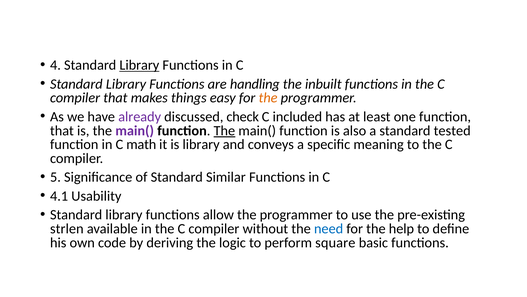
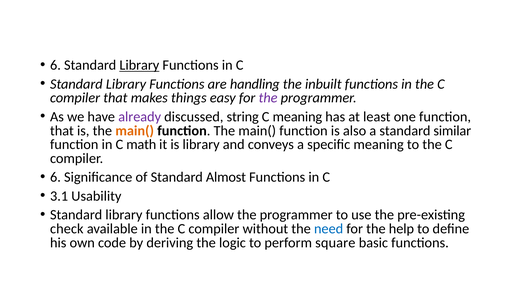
4: 4 -> 6 (55, 65)
the colour: orange -> purple (268, 98)
check: check -> string (243, 117)
C included: included -> meaning (297, 117)
main( colour: purple -> orange (135, 130)
The underline: present -> none (224, 130)
tested: tested -> similar (452, 130)
5: 5 -> 6 (55, 177)
Similar: Similar -> Almost (226, 177)
4.1: 4.1 -> 3.1 (59, 196)
strlen: strlen -> check (67, 228)
